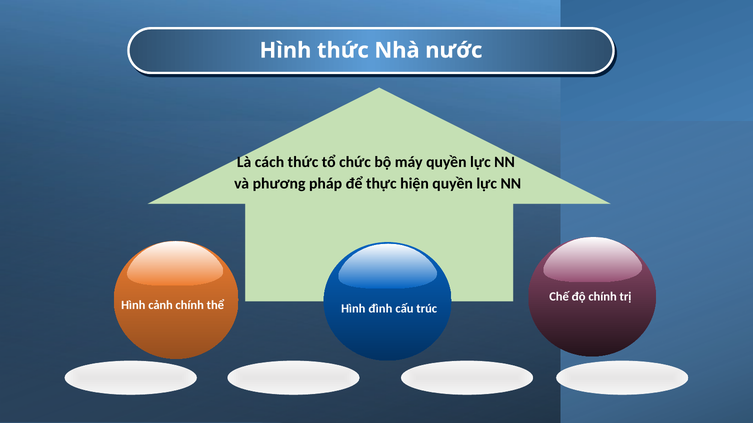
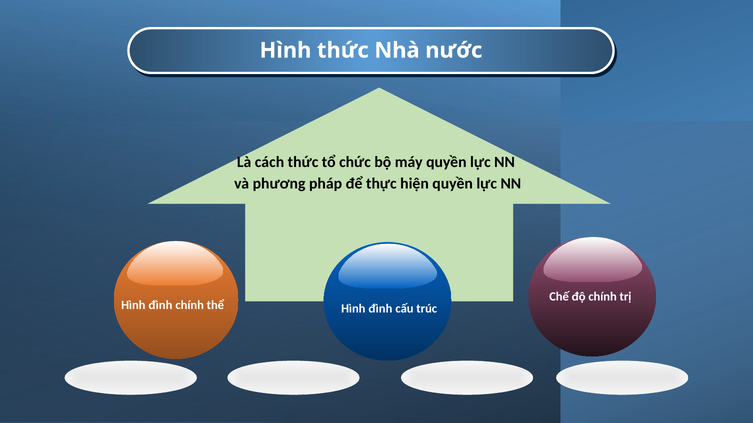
cảnh: cảnh -> đình (160, 305)
